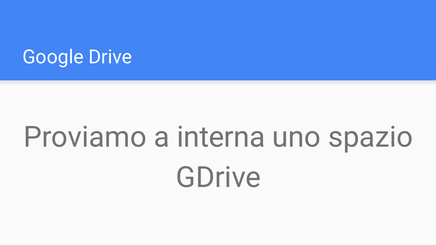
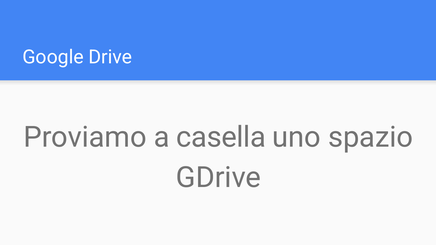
interna: interna -> casella (221, 138)
